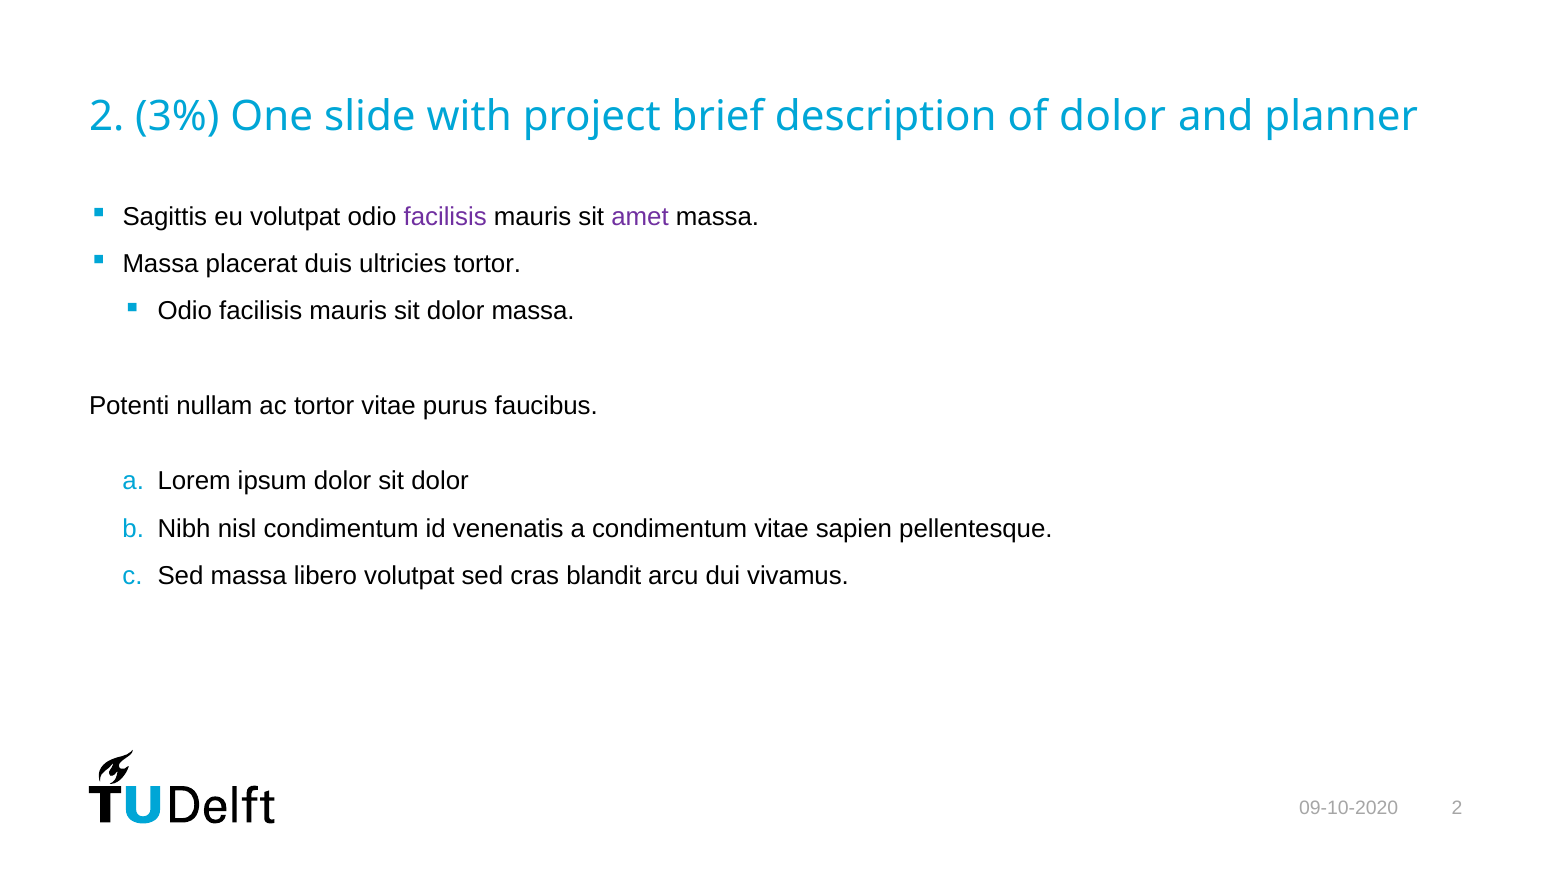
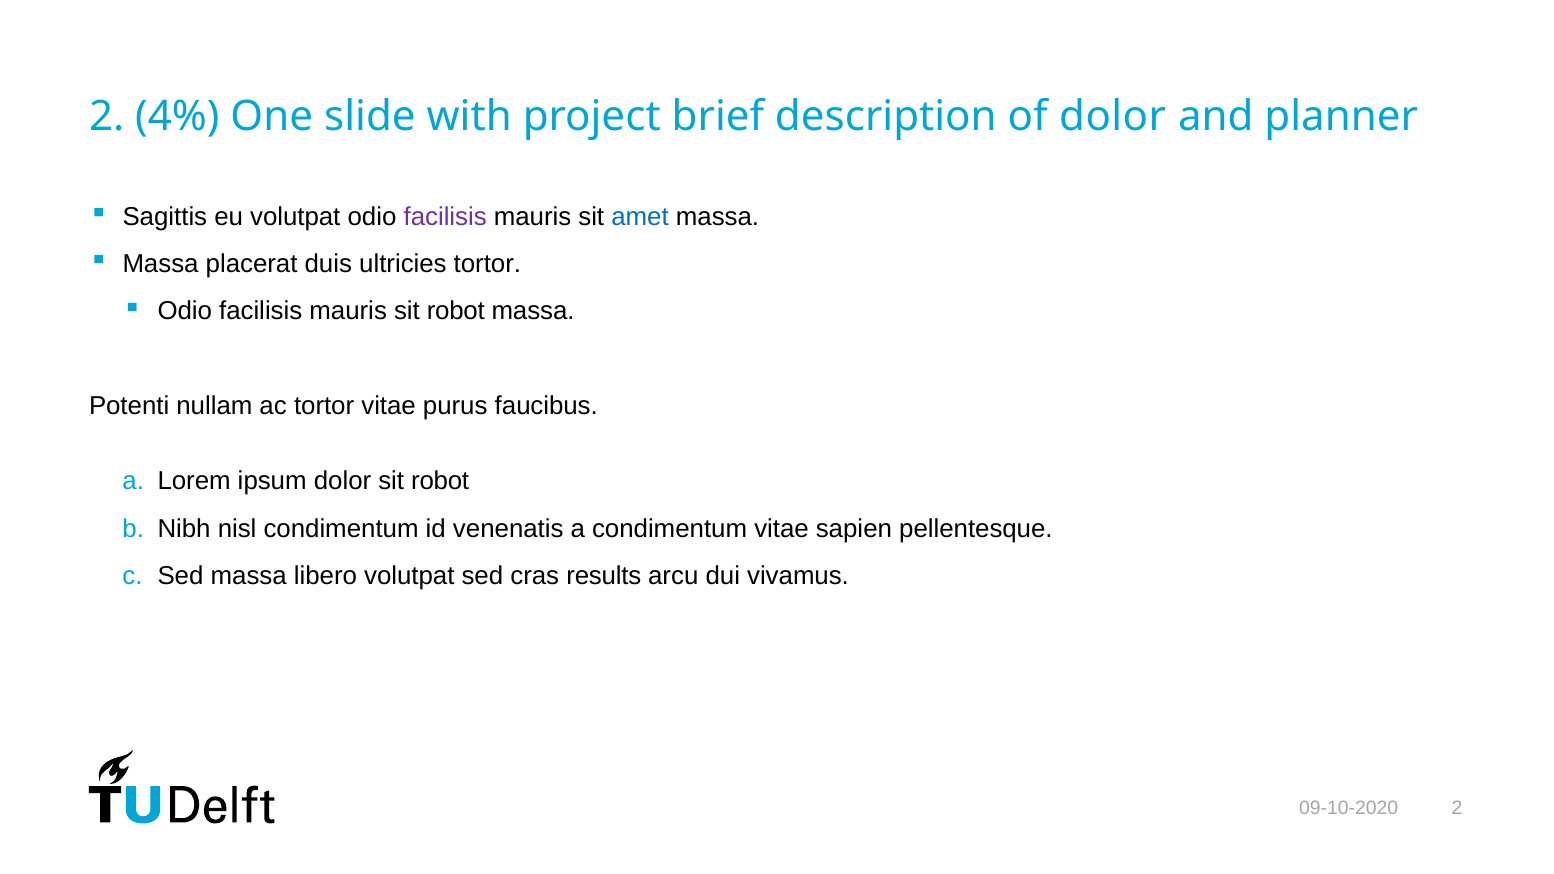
3%: 3% -> 4% (177, 117)
amet colour: purple -> blue (640, 217)
mauris sit dolor: dolor -> robot (456, 311)
dolor sit dolor: dolor -> robot (440, 481)
blandit: blandit -> results (604, 576)
